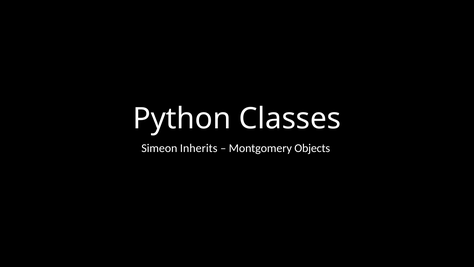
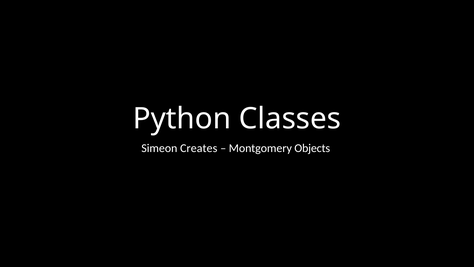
Inherits: Inherits -> Creates (199, 148)
